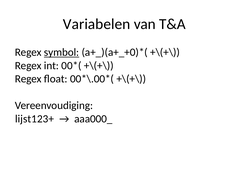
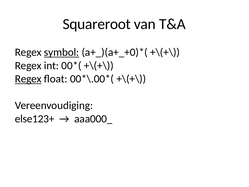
Variabelen: Variabelen -> Squareroot (97, 24)
Regex underline: none -> present (28, 79)
lijst123+: lijst123+ -> else123+ (35, 119)
